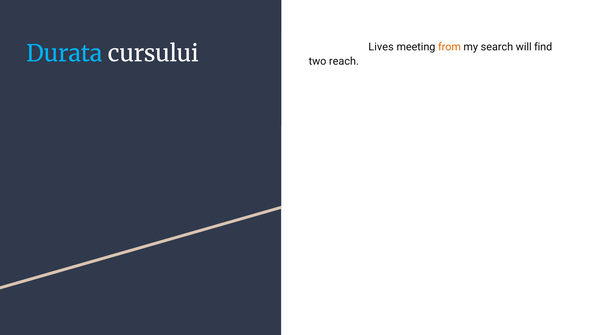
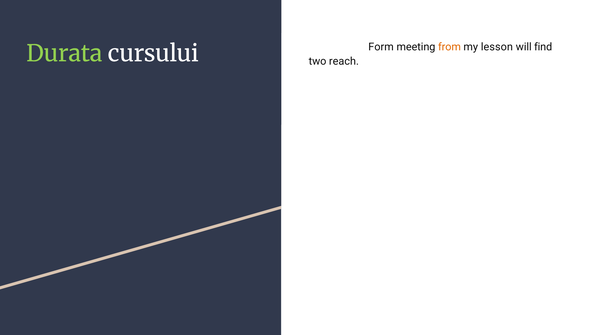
Lives: Lives -> Form (381, 47)
search: search -> lesson (497, 47)
Durata colour: light blue -> light green (64, 54)
